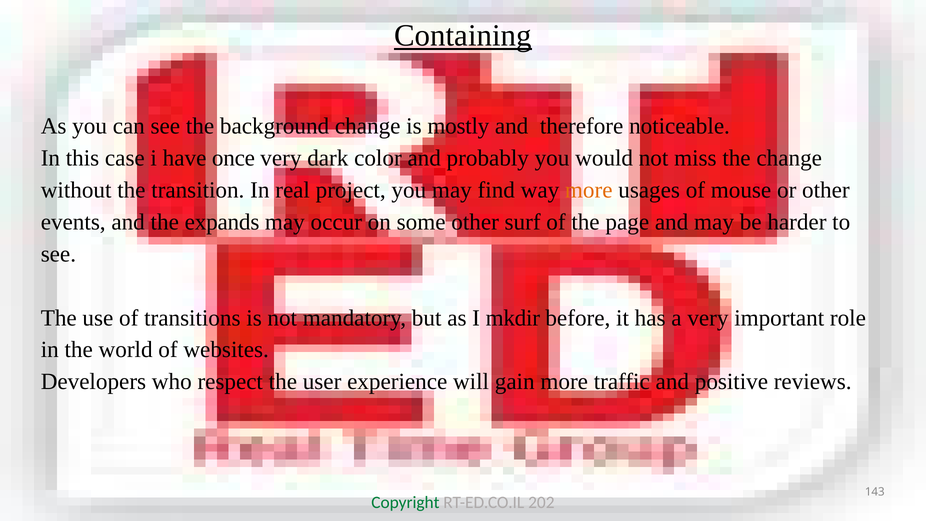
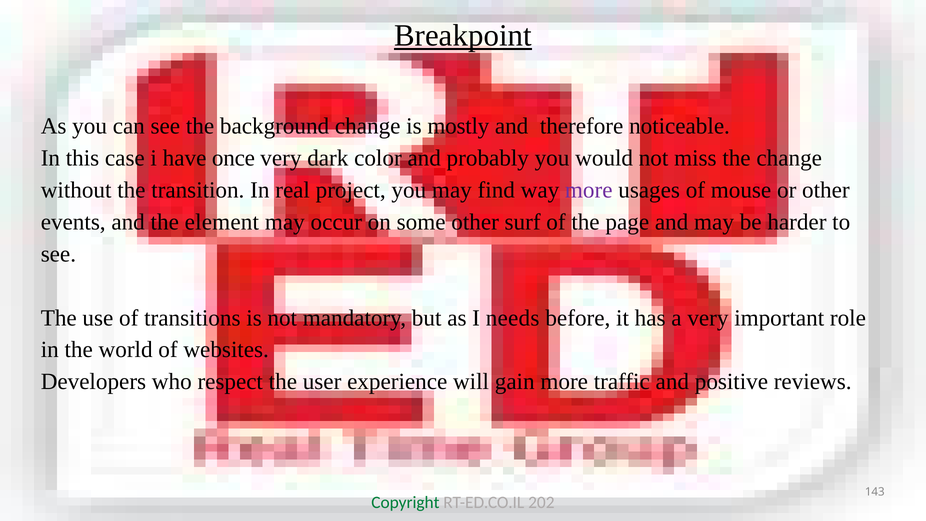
Containing: Containing -> Breakpoint (463, 36)
more colour: orange -> purple (589, 190)
expands: expands -> element (222, 222)
mkdir: mkdir -> needs (513, 318)
